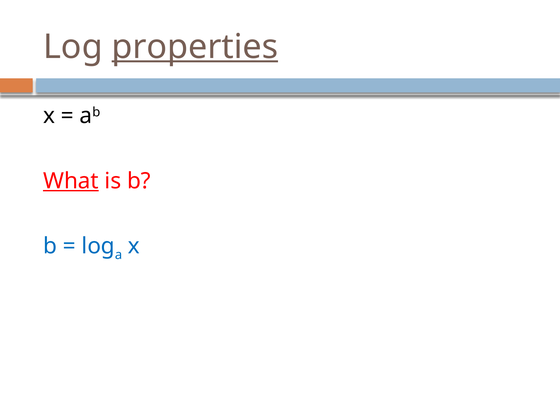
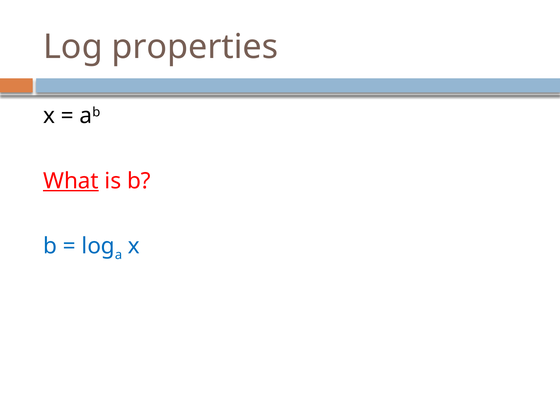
properties underline: present -> none (195, 47)
